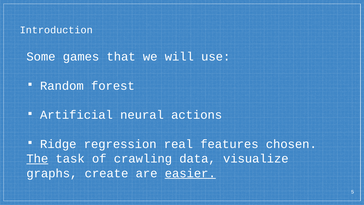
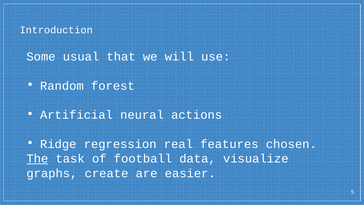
games: games -> usual (81, 57)
crawling: crawling -> football (143, 158)
easier underline: present -> none (190, 173)
